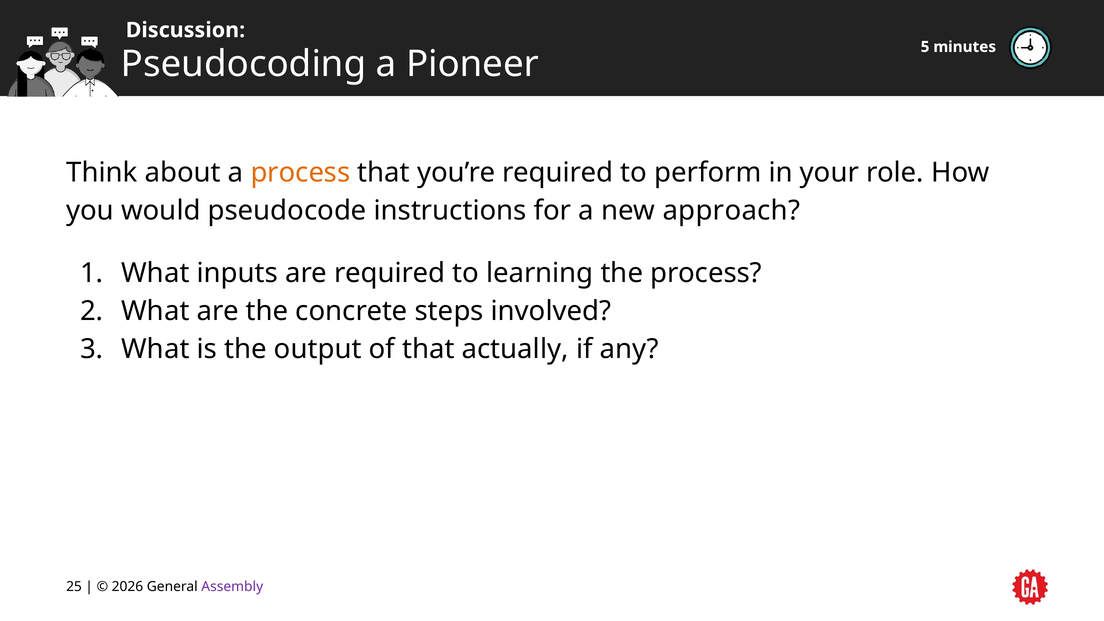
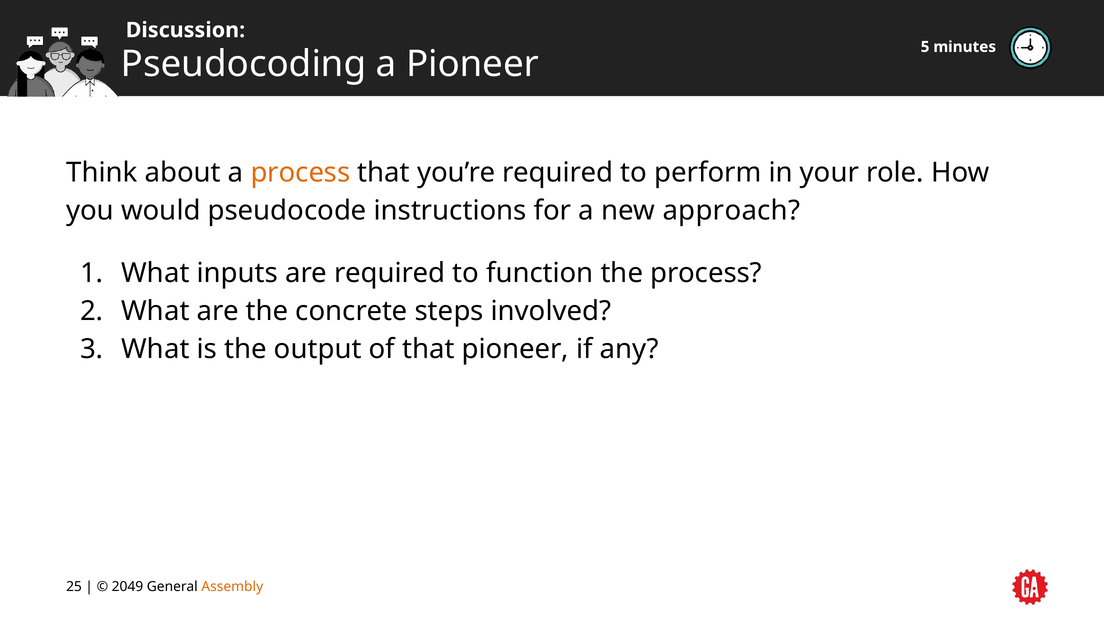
learning: learning -> function (540, 273)
that actually: actually -> pioneer (515, 349)
2026: 2026 -> 2049 (127, 587)
Assembly colour: purple -> orange (232, 587)
